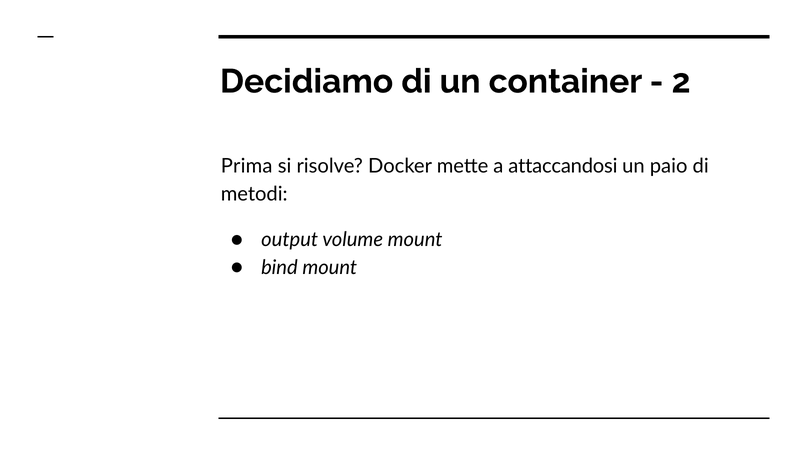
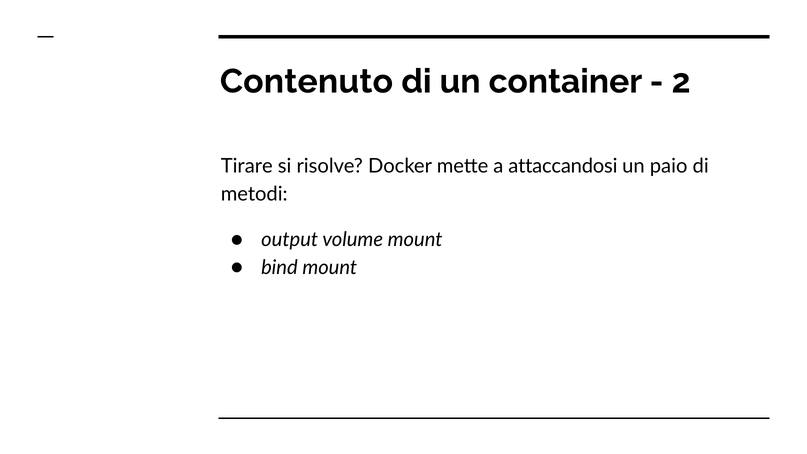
Decidiamo: Decidiamo -> Contenuto (306, 81)
Prima: Prima -> Tirare (247, 166)
